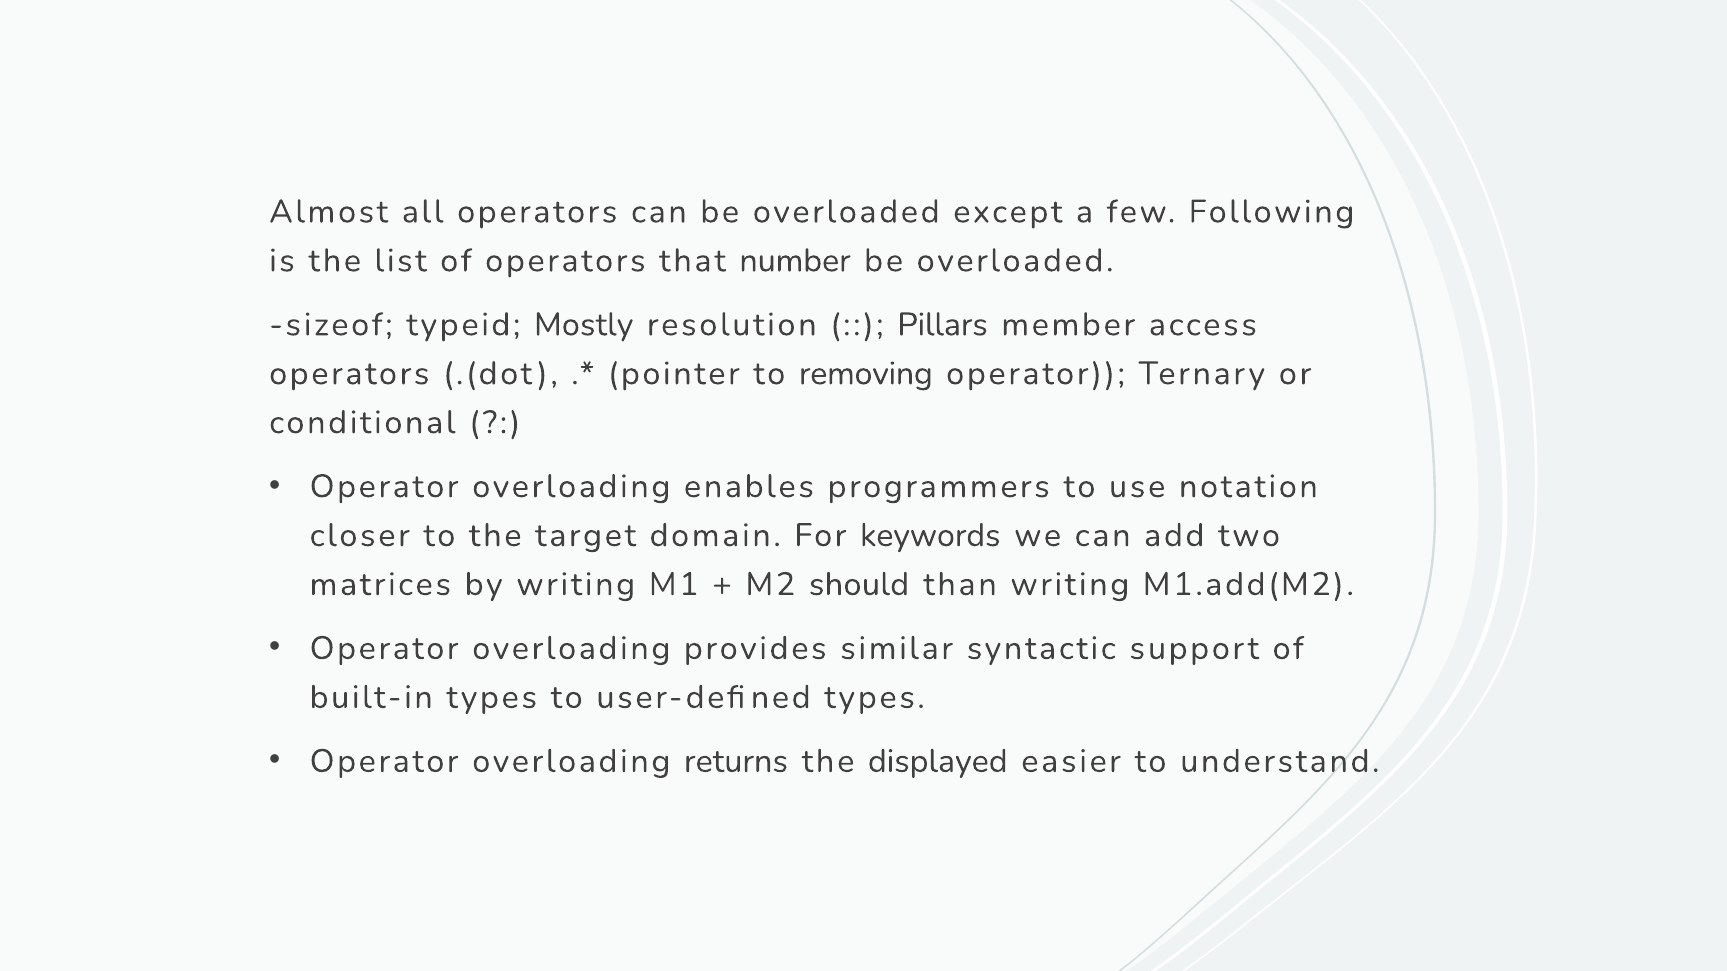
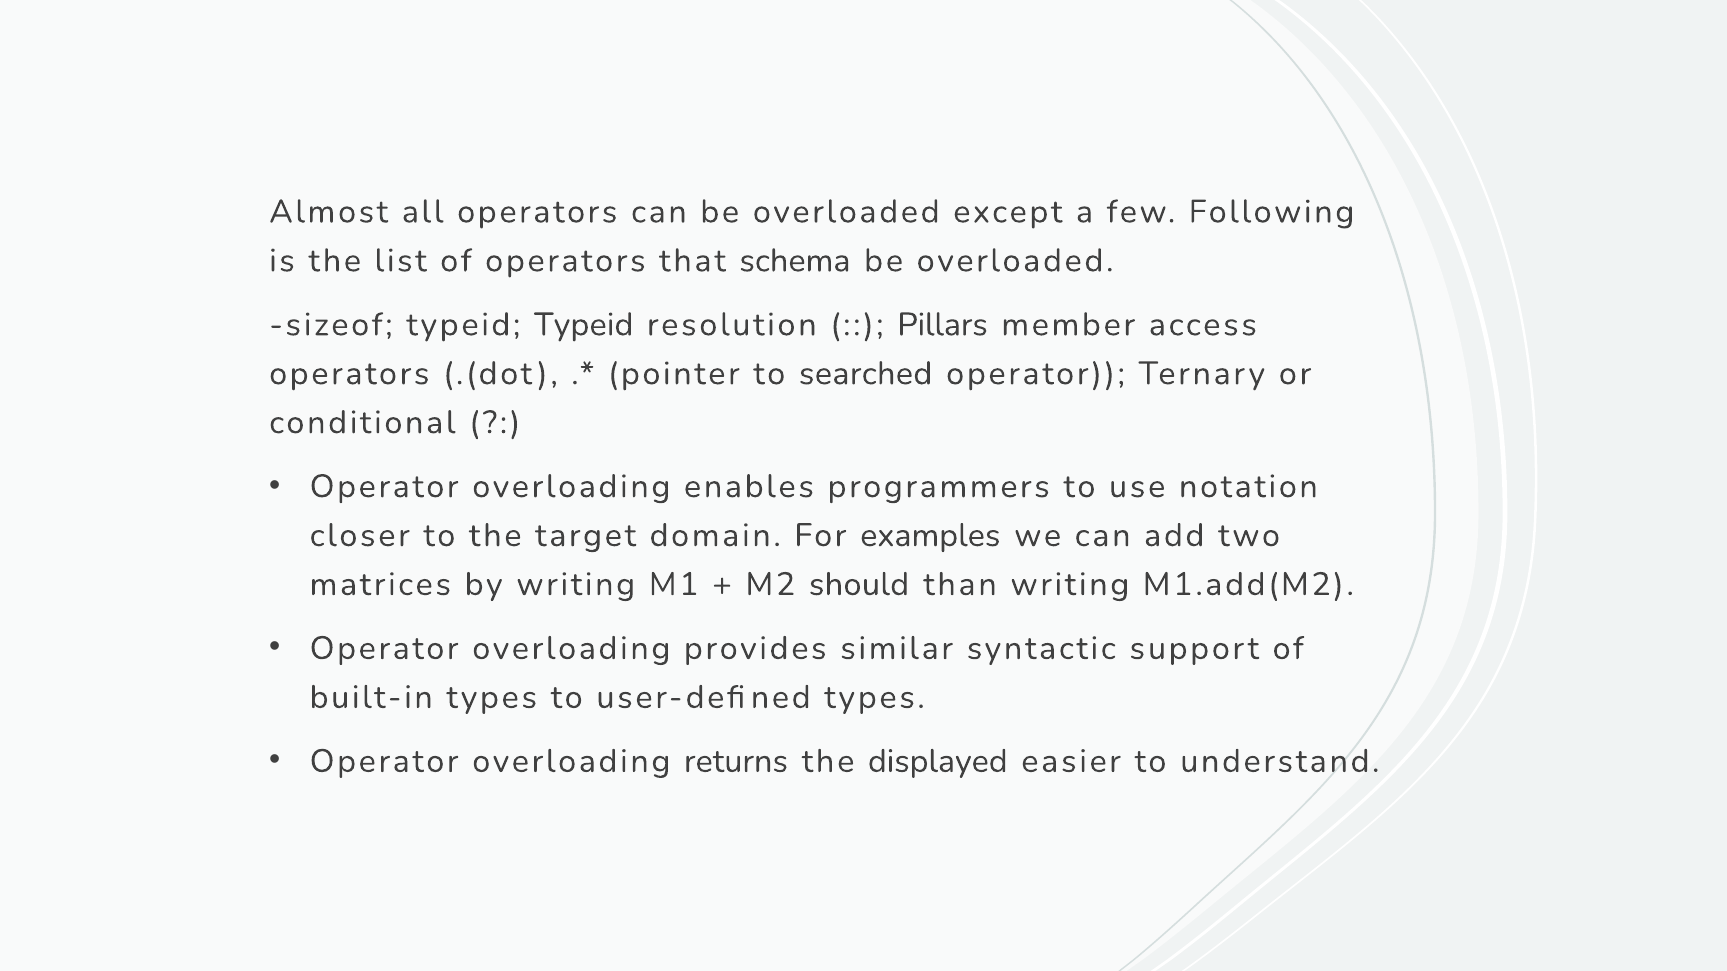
number: number -> schema (795, 261)
typeid Mostly: Mostly -> Typeid (584, 325)
removing: removing -> searched (866, 374)
keywords: keywords -> examples (930, 536)
